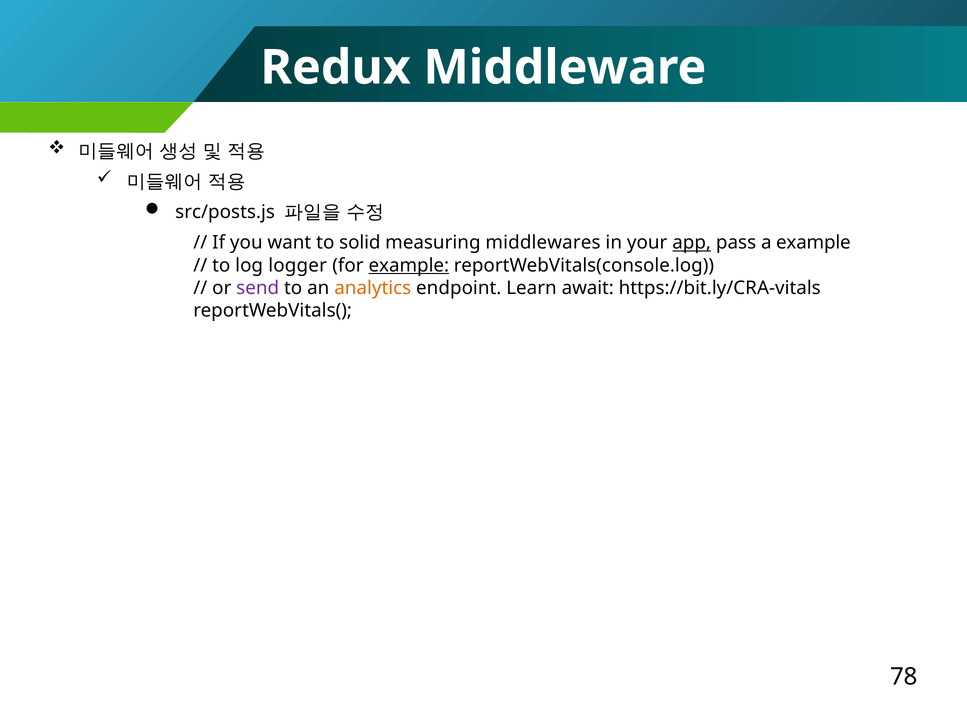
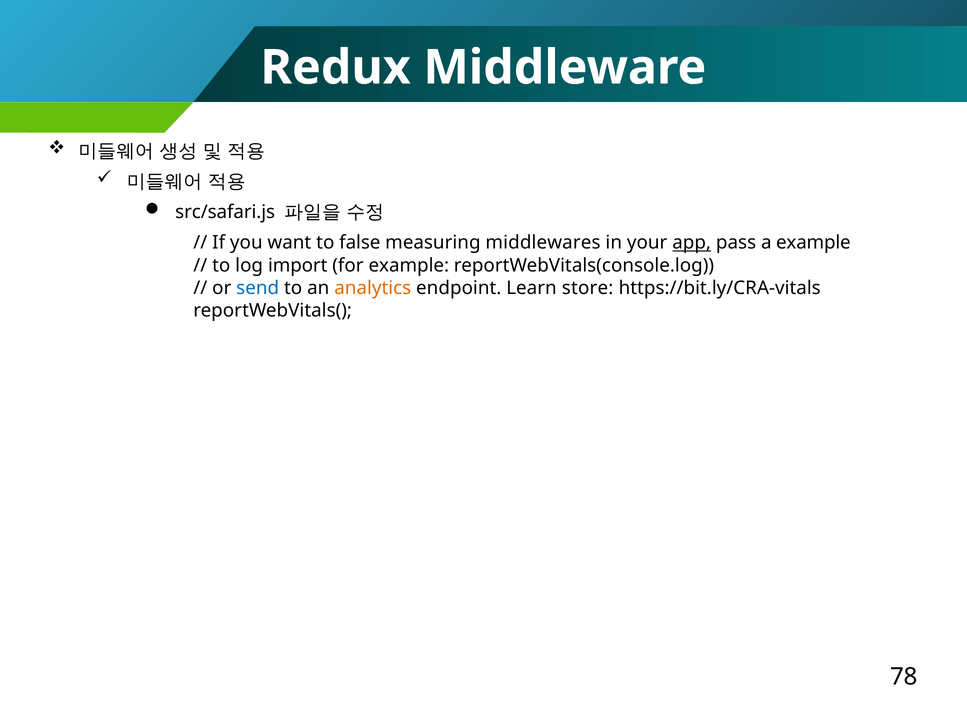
src/posts.js: src/posts.js -> src/safari.js (225, 212)
solid: solid -> false (360, 243)
logger: logger -> import (298, 265)
example underline: present -> none (409, 265)
send colour: purple -> blue (258, 288)
await: await -> store (588, 288)
